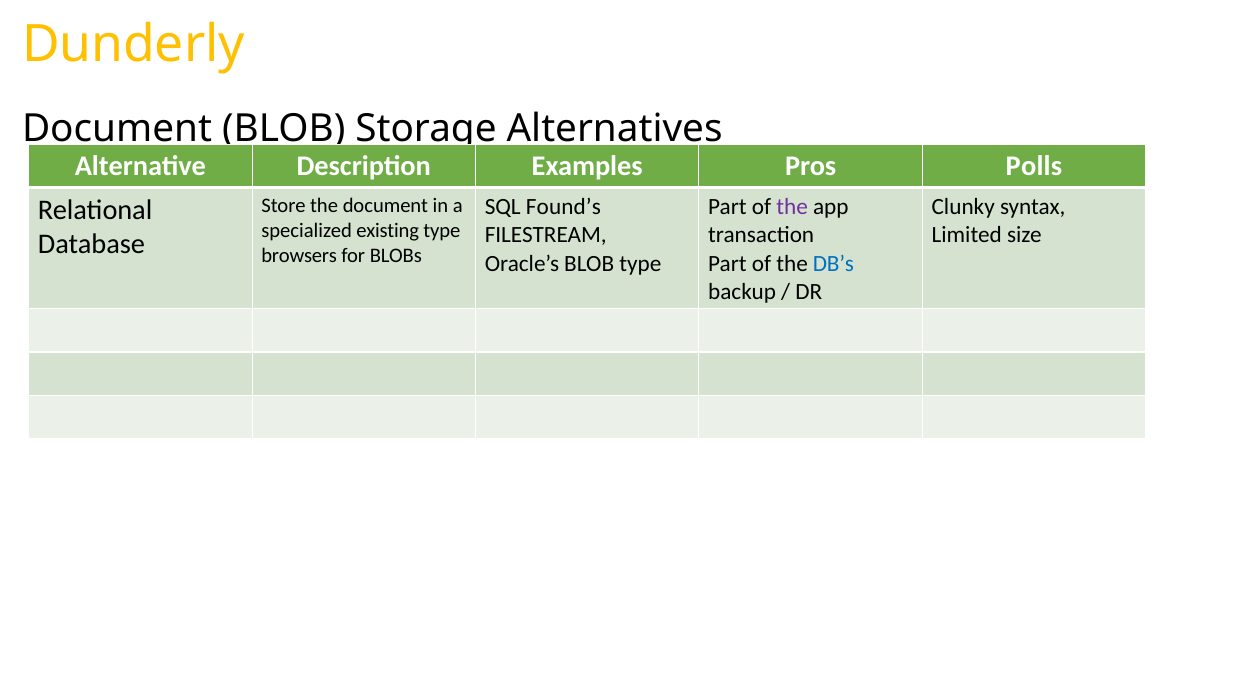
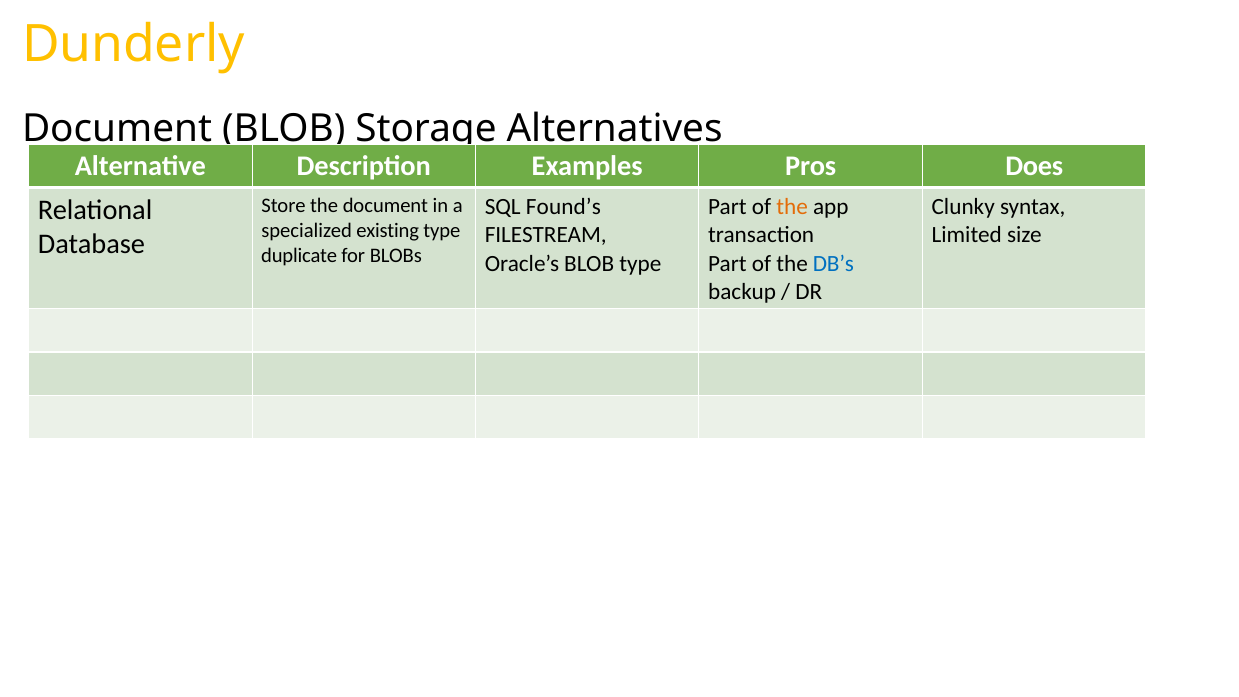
Polls: Polls -> Does (1034, 167)
the colour: purple -> orange (792, 207)
browsers: browsers -> duplicate (299, 256)
